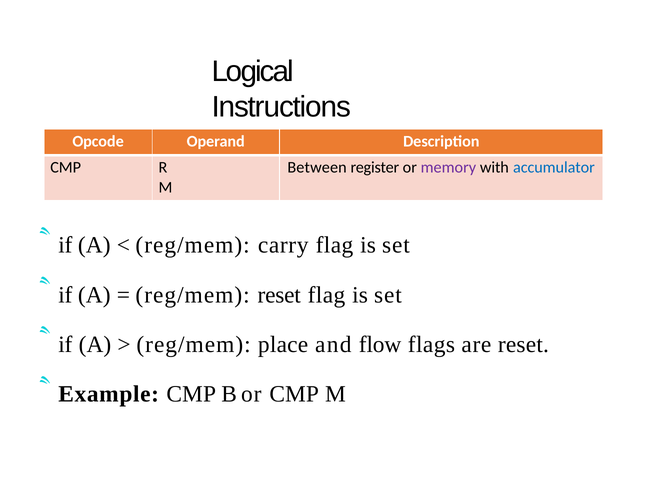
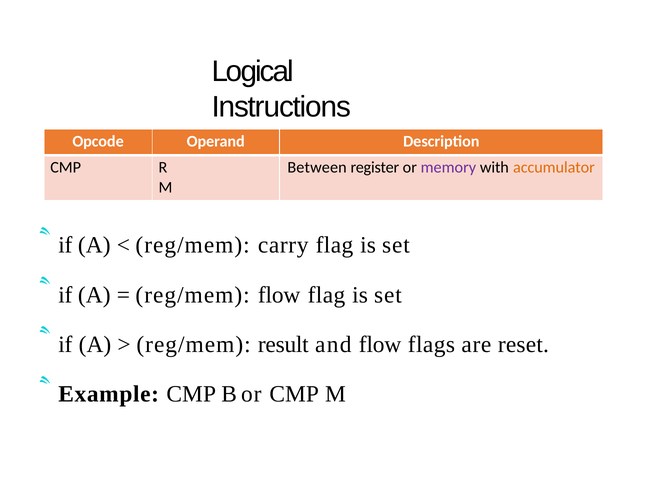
accumulator colour: blue -> orange (554, 167)
reg/mem reset: reset -> flow (279, 295)
place: place -> result (283, 344)
